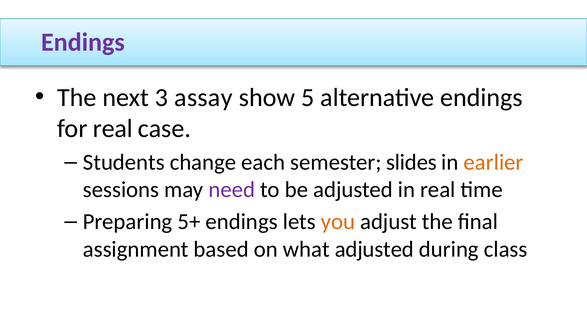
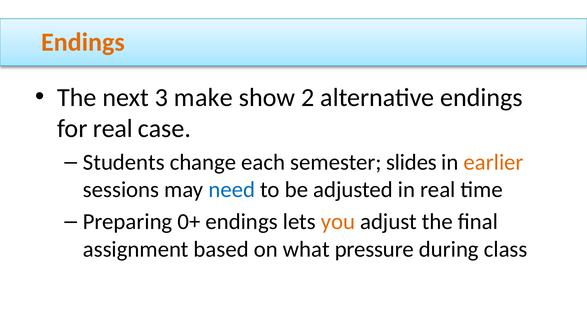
Endings colour: purple -> orange (83, 42)
assay: assay -> make (203, 97)
5: 5 -> 2 (308, 97)
need colour: purple -> blue (232, 190)
5+: 5+ -> 0+ (189, 222)
what adjusted: adjusted -> pressure (374, 249)
